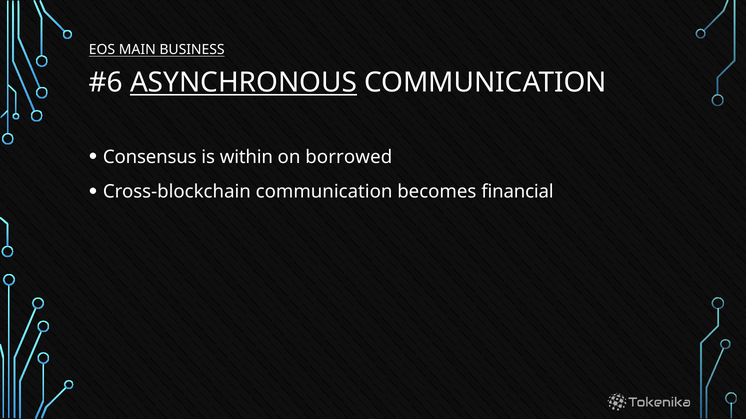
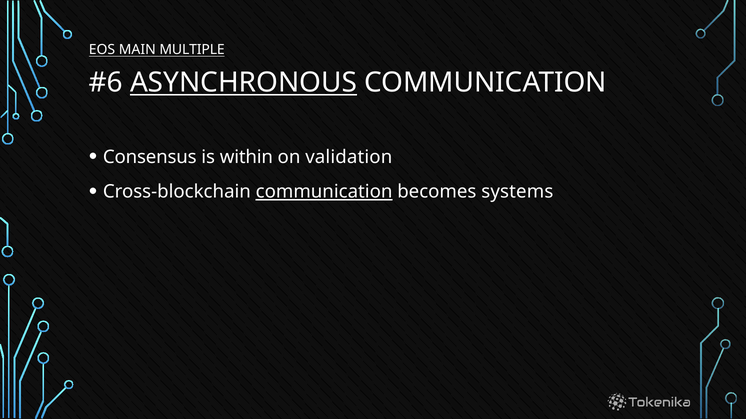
BUSINESS: BUSINESS -> MULTIPLE (192, 50)
borrowed: borrowed -> validation (349, 157)
communication underline: none -> present (324, 192)
financial: financial -> systems (517, 192)
